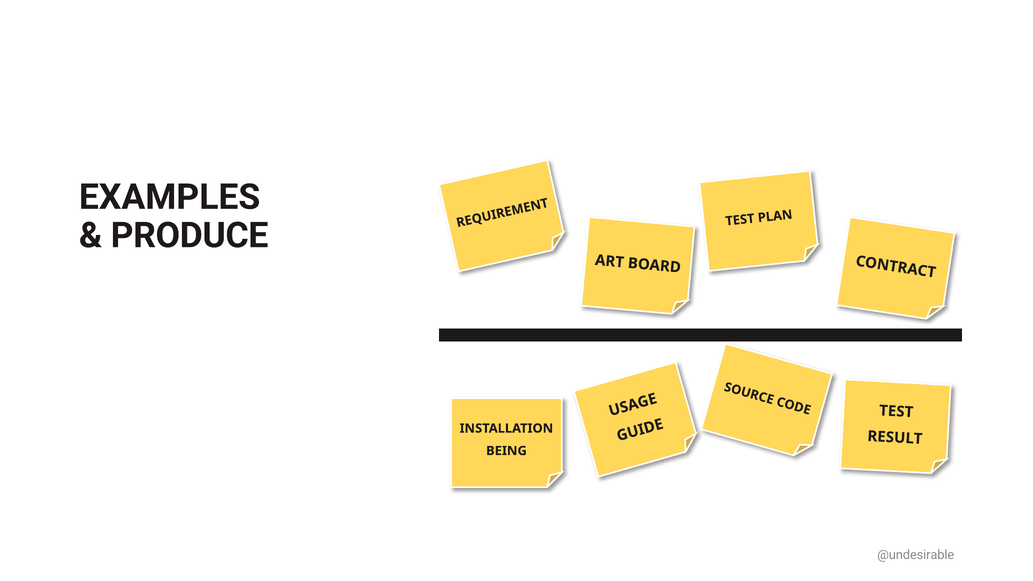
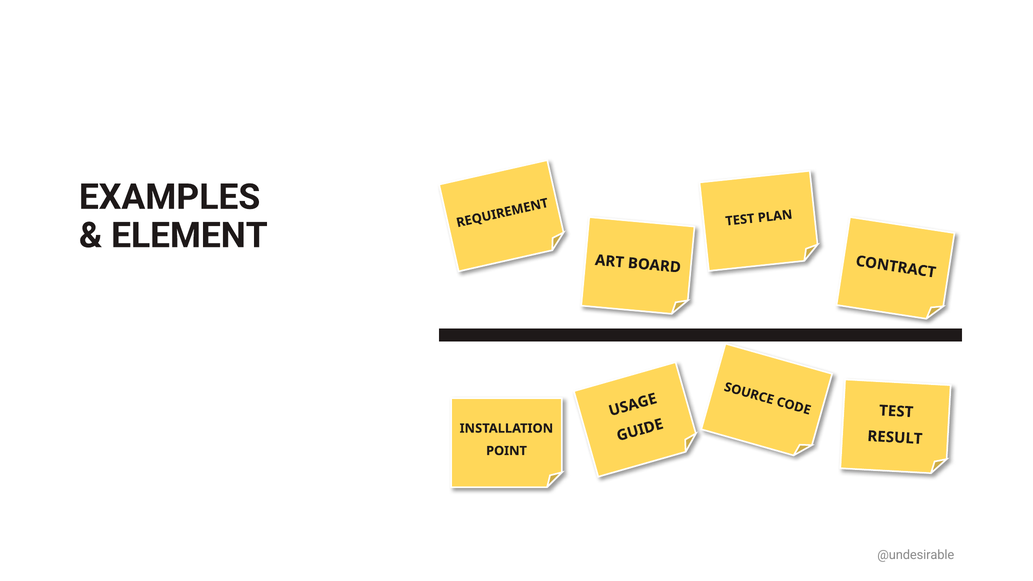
PRODUCE: PRODUCE -> ELEMENT (189, 235)
BEING: BEING -> POINT (506, 451)
